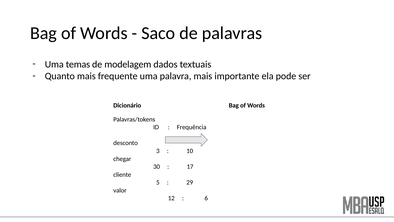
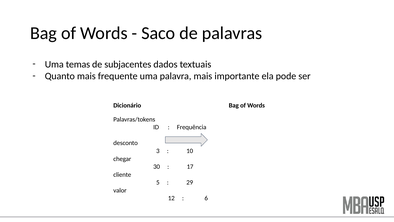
modelagem: modelagem -> subjacentes (128, 64)
